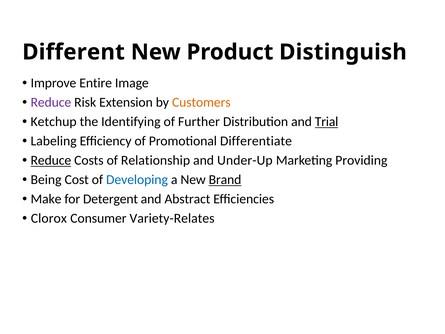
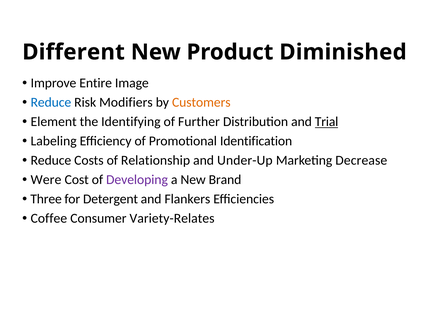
Distinguish: Distinguish -> Diminished (343, 52)
Reduce colour: purple -> blue (51, 102)
Extension: Extension -> Modifiers (126, 102)
Ketchup: Ketchup -> Element (54, 122)
Differentiate: Differentiate -> Identification (256, 141)
Reduce underline: present -> none (51, 160)
Providing: Providing -> Decrease (361, 160)
Being: Being -> Were (46, 180)
Developing colour: blue -> purple (137, 180)
Brand underline: present -> none (225, 180)
Make: Make -> Three (46, 199)
Abstract: Abstract -> Flankers (187, 199)
Clorox: Clorox -> Coffee (49, 218)
